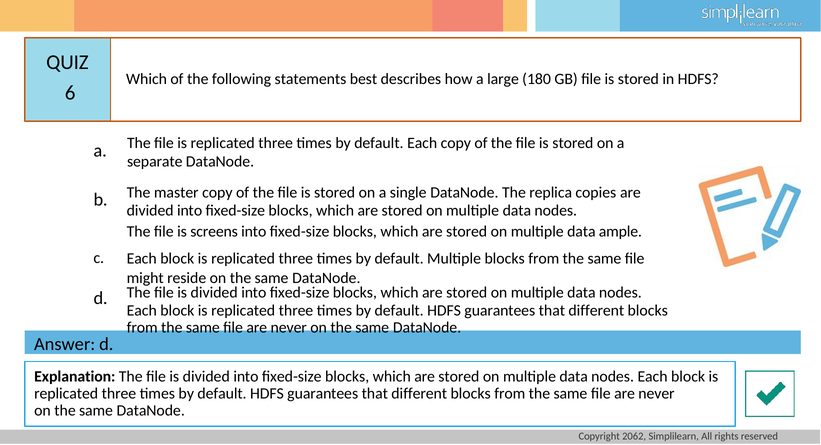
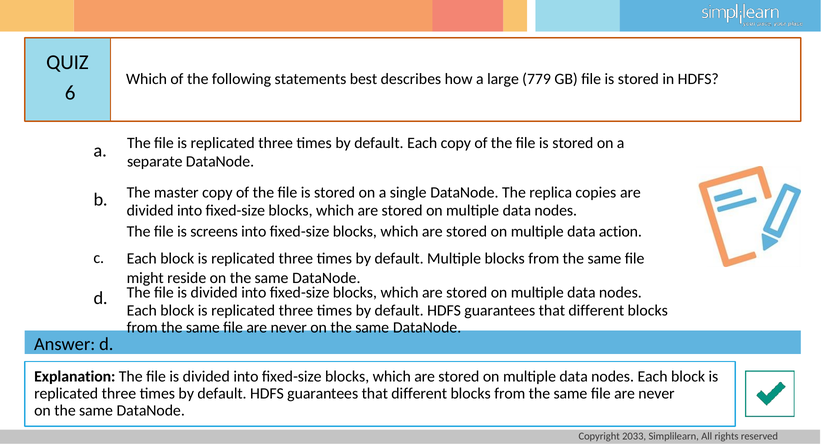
180: 180 -> 779 (537, 79)
ample: ample -> action (620, 232)
2062: 2062 -> 2033 (634, 437)
